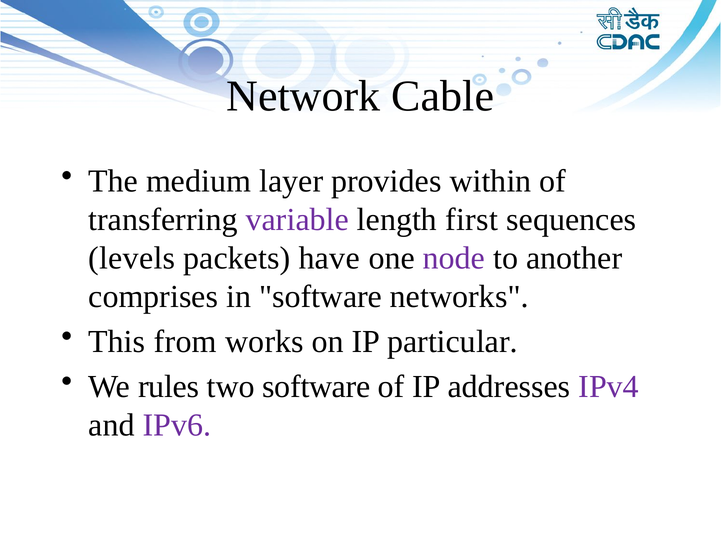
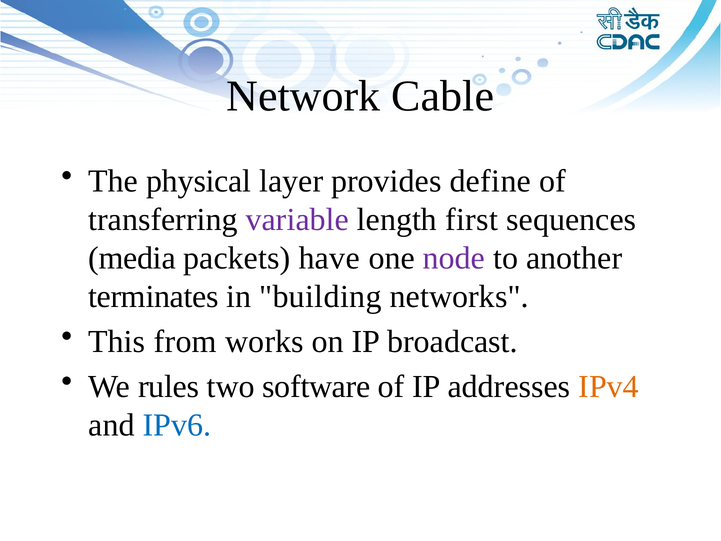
medium: medium -> physical (199, 181)
within: within -> define (490, 181)
levels: levels -> media (132, 258)
comprises: comprises -> terminates (153, 297)
in software: software -> building (320, 297)
particular: particular -> broadcast (452, 342)
IPv4 colour: purple -> orange (609, 386)
IPv6 colour: purple -> blue (177, 425)
